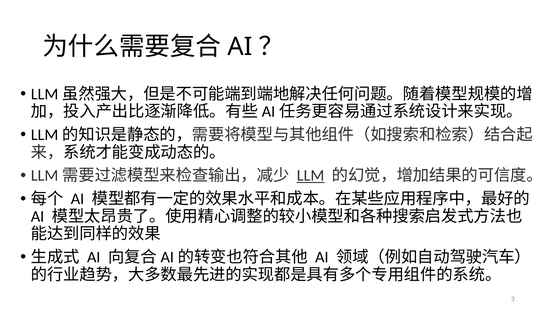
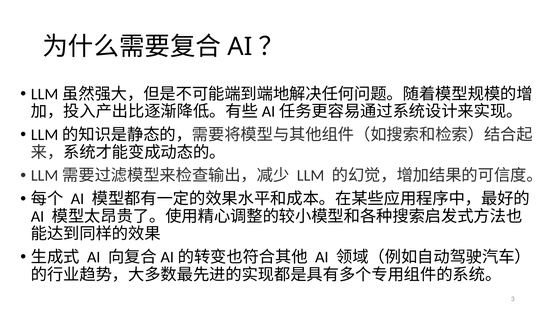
LLM underline: present -> none (311, 176)
